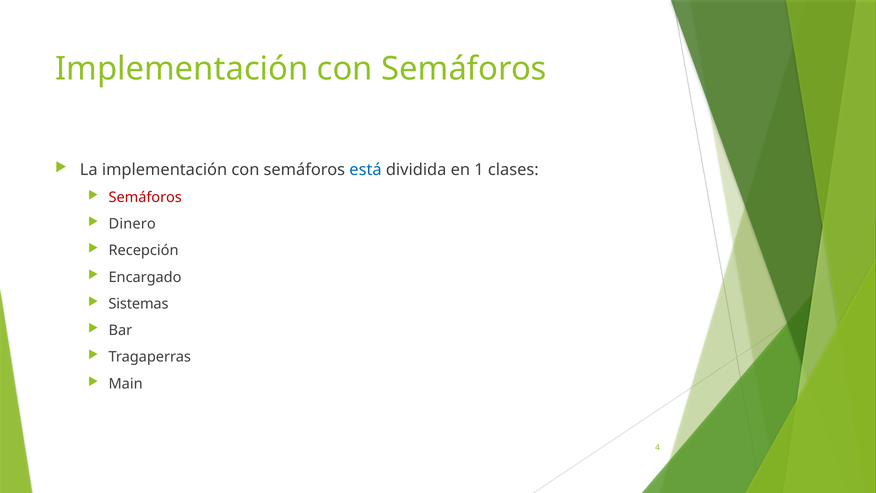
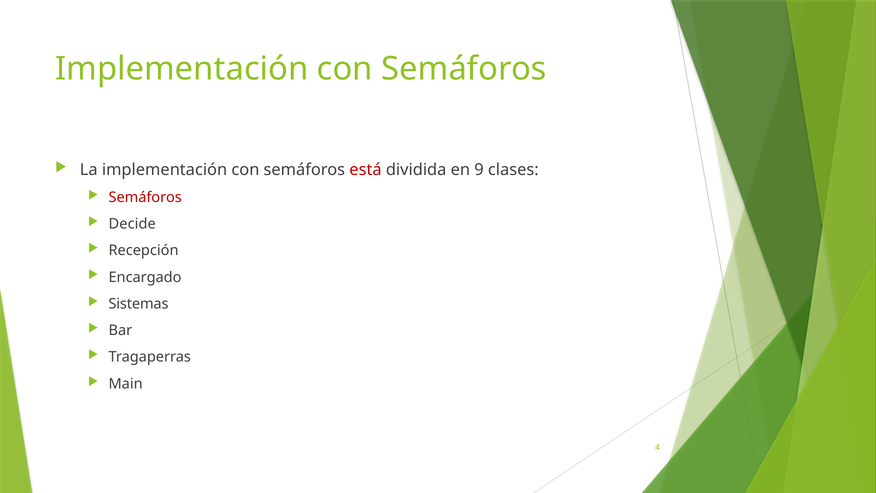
está colour: blue -> red (366, 170)
1: 1 -> 9 (479, 170)
Dinero: Dinero -> Decide (132, 224)
